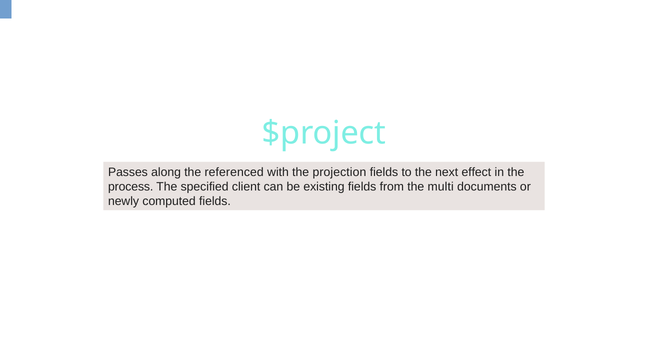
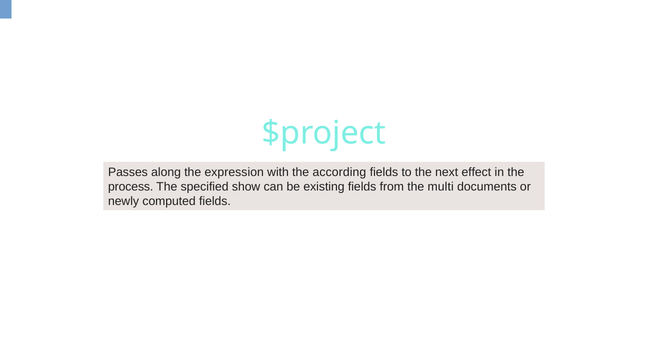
referenced: referenced -> expression (234, 173)
projection: projection -> according (339, 173)
client: client -> show (246, 187)
